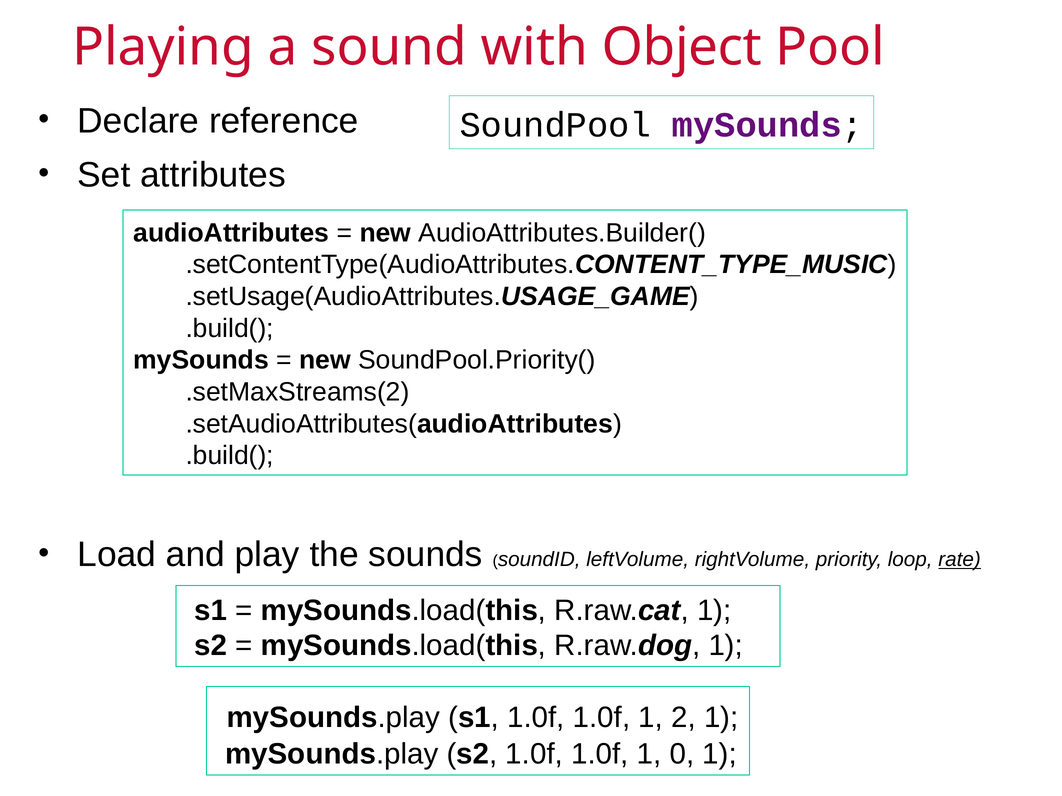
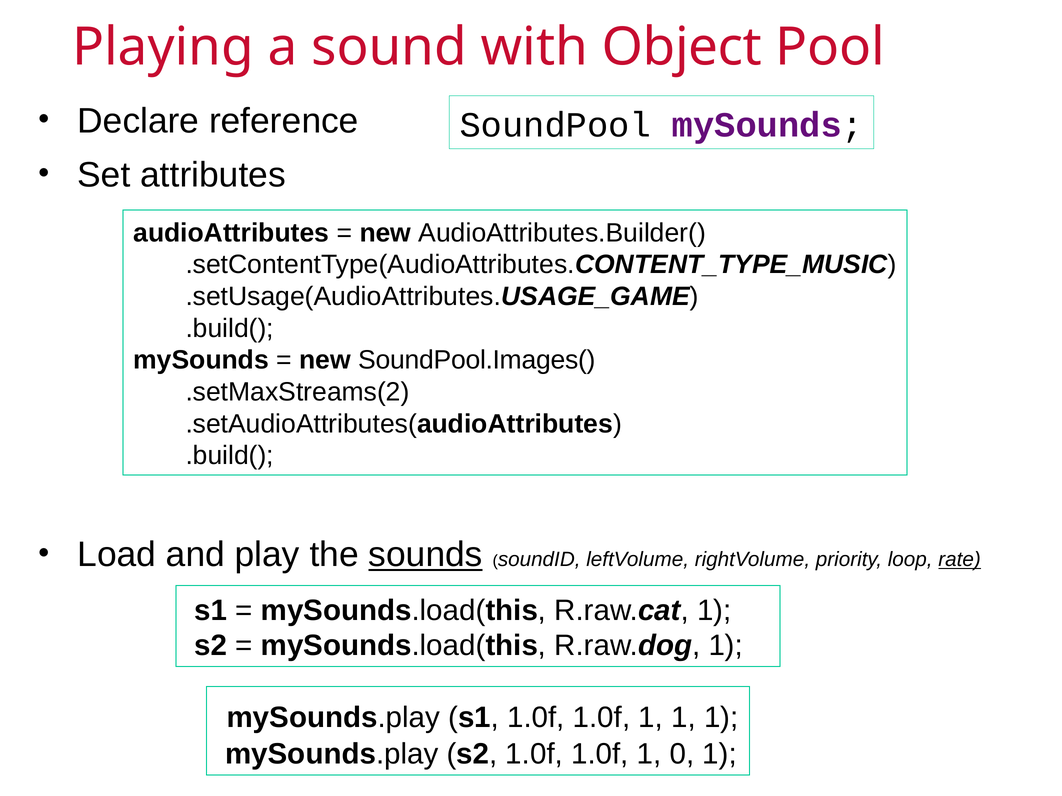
SoundPool.Priority(: SoundPool.Priority( -> SoundPool.Images( (477, 360)
sounds underline: none -> present (426, 555)
1.0f 1 2: 2 -> 1 (684, 718)
